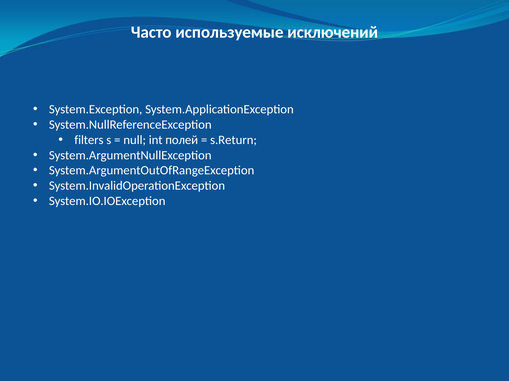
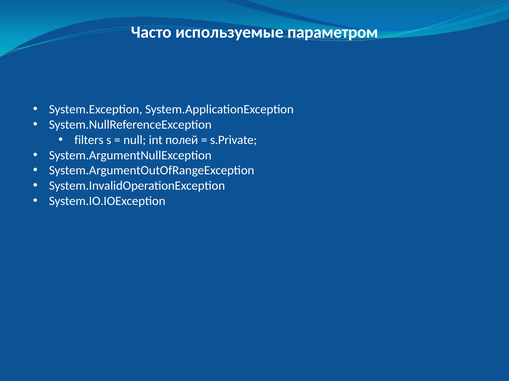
исключений: исключений -> параметром (333, 32)
s.Return: s.Return -> s.Private (234, 140)
